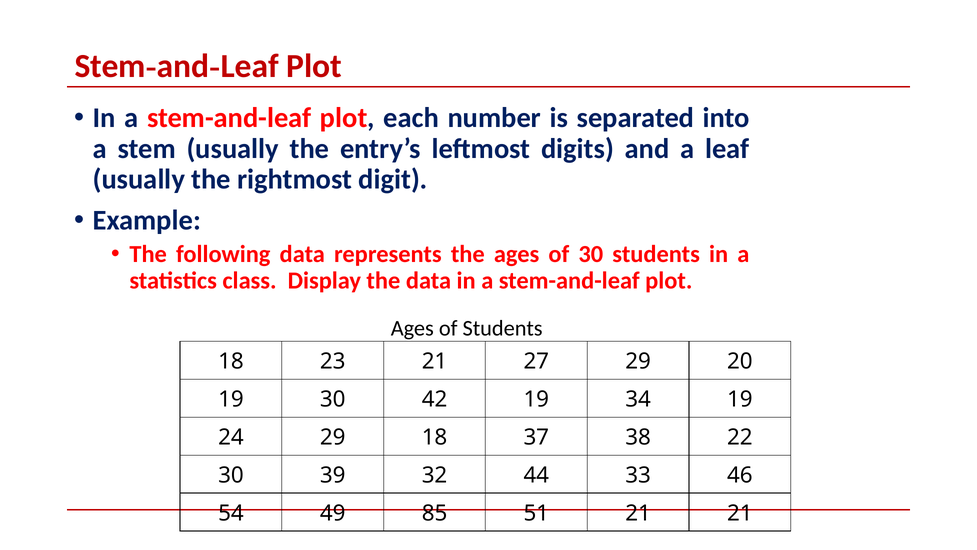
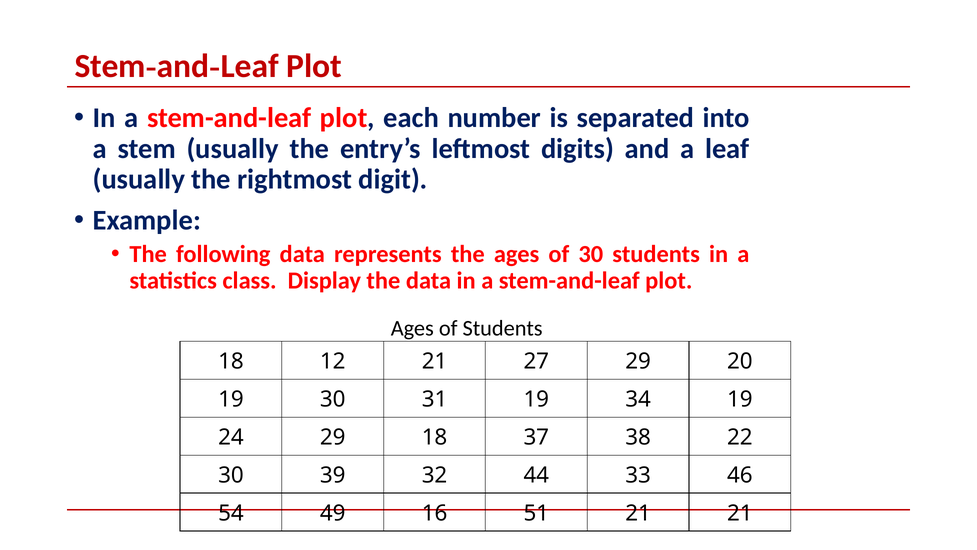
23: 23 -> 12 (333, 361)
42: 42 -> 31 (435, 399)
85: 85 -> 16 (435, 513)
